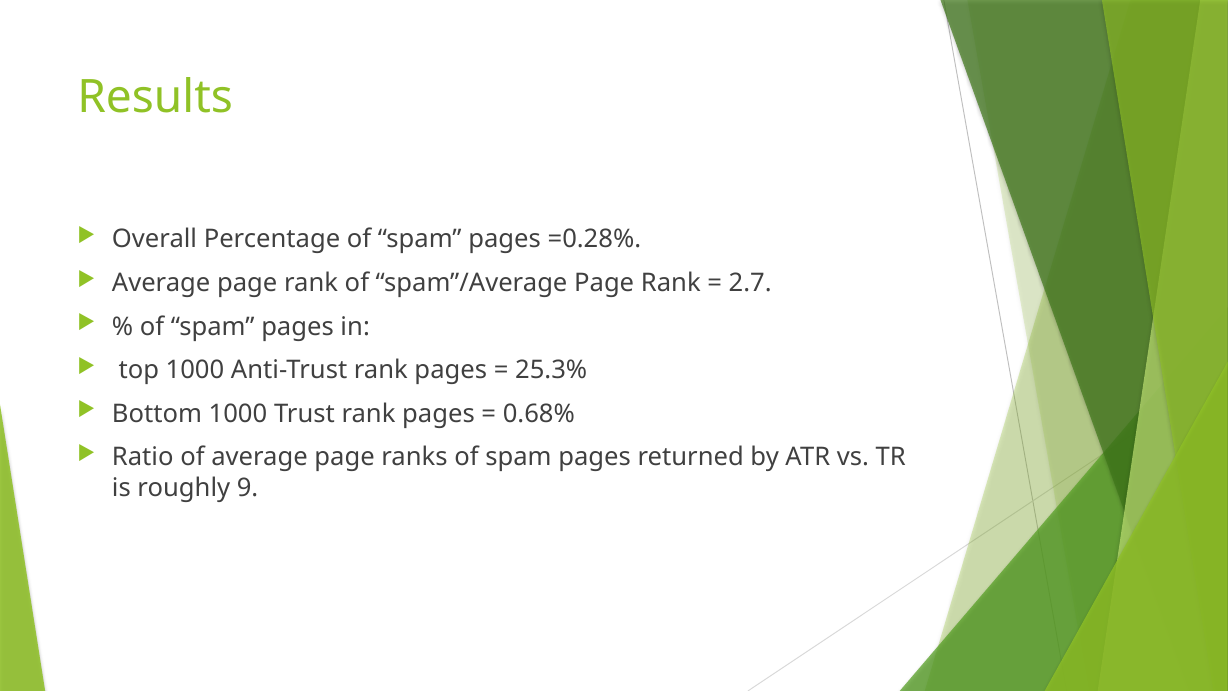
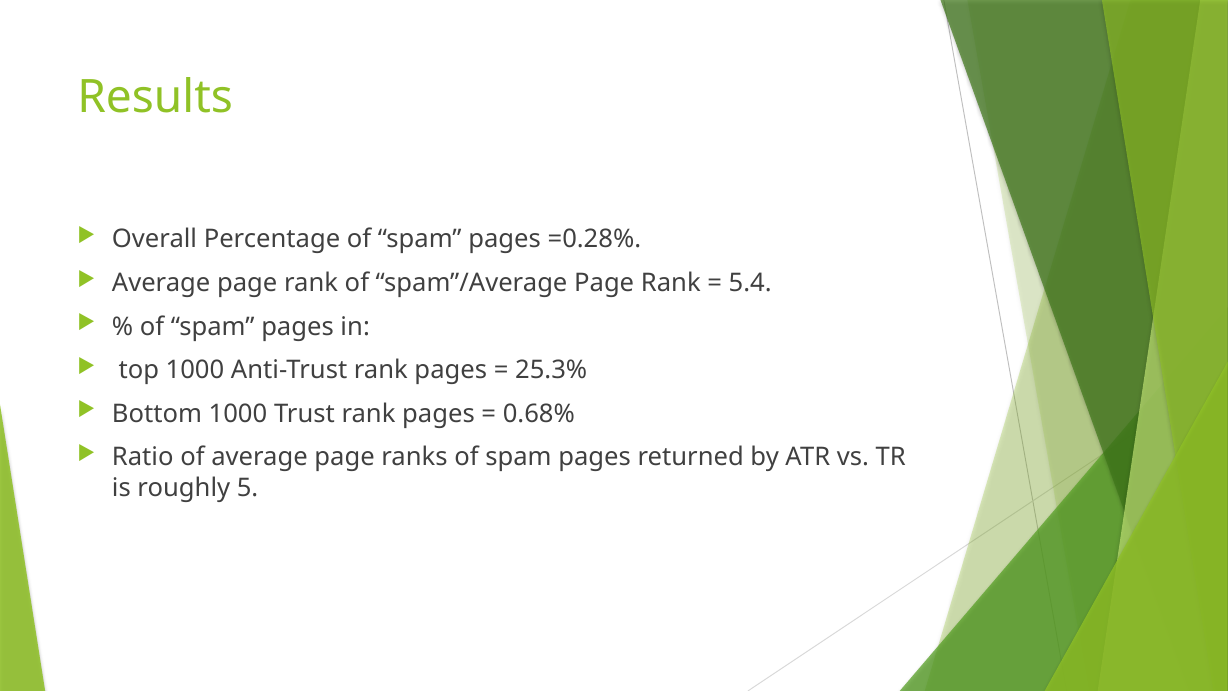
2.7: 2.7 -> 5.4 (750, 283)
9: 9 -> 5 (248, 488)
